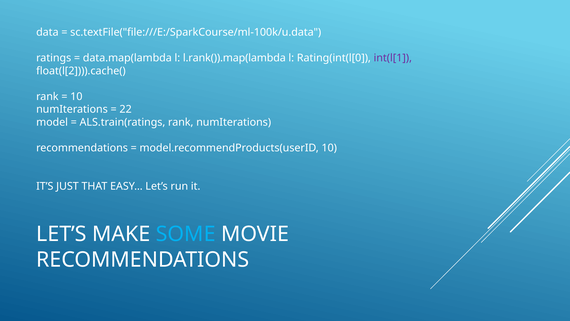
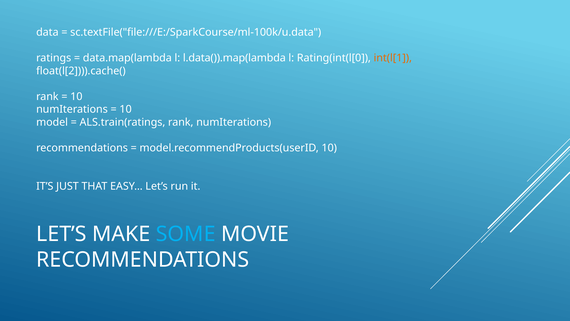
l.rank()).map(lambda: l.rank()).map(lambda -> l.data()).map(lambda (234, 58)
int(l[1 colour: purple -> orange (393, 58)
22: 22 -> 10 (126, 109)
